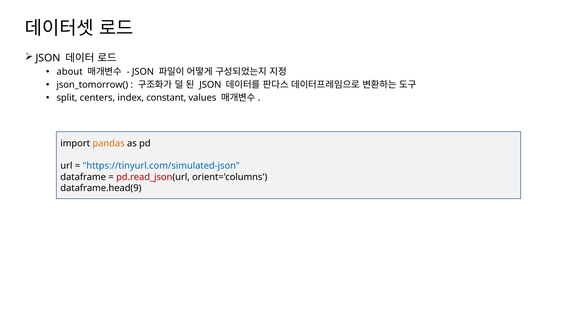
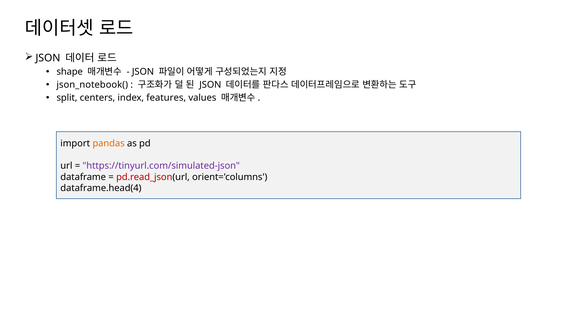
about: about -> shape (70, 72)
json_tomorrow(: json_tomorrow( -> json_notebook( (92, 85)
constant: constant -> features (166, 98)
https://tinyurl.com/simulated-json colour: blue -> purple (161, 166)
dataframe.head(9: dataframe.head(9 -> dataframe.head(4 (101, 188)
